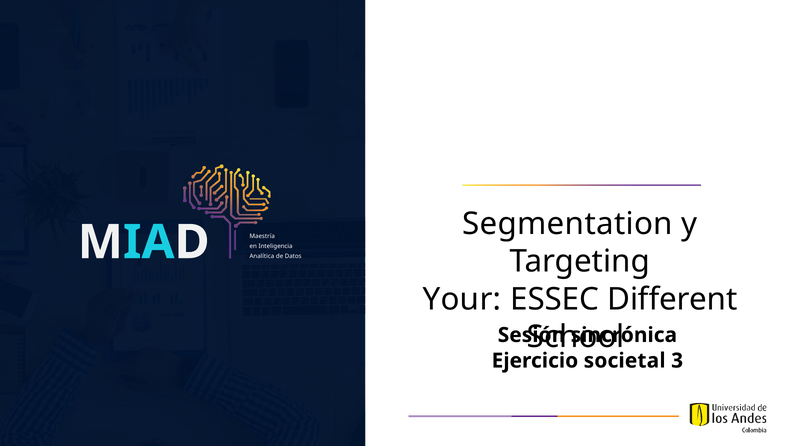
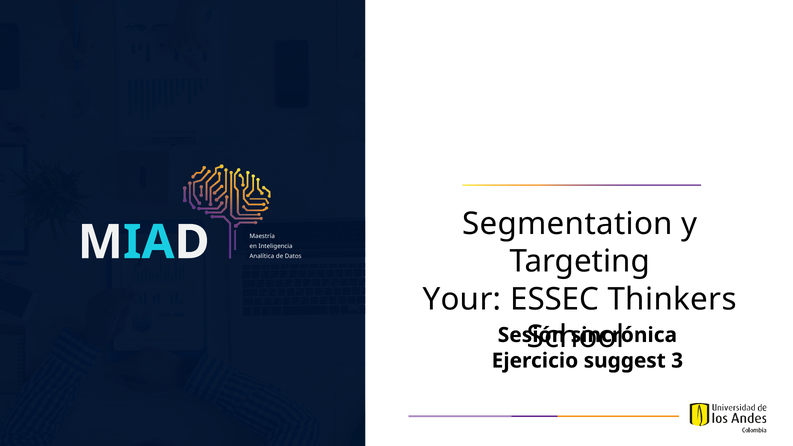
Different: Different -> Thinkers (672, 299)
societal: societal -> suggest (625, 361)
